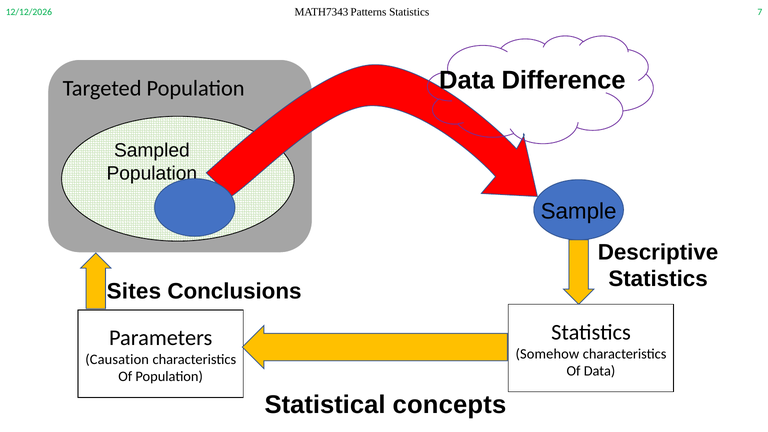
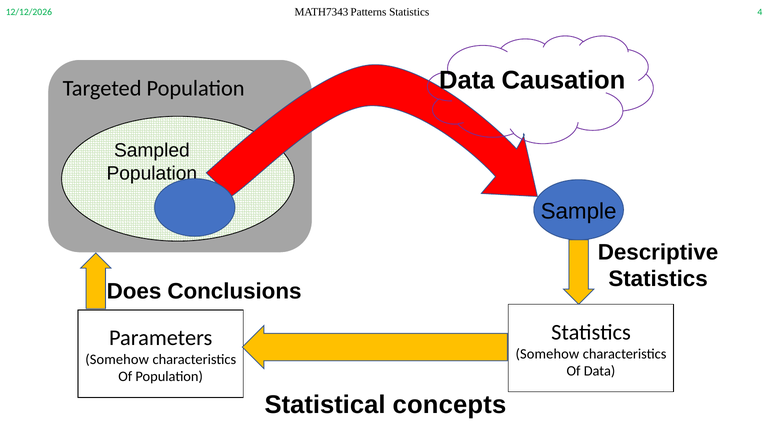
7: 7 -> 4 (760, 12)
Difference: Difference -> Causation (563, 80)
Sites: Sites -> Does (134, 291)
Causation: Causation -> Somehow (117, 359)
